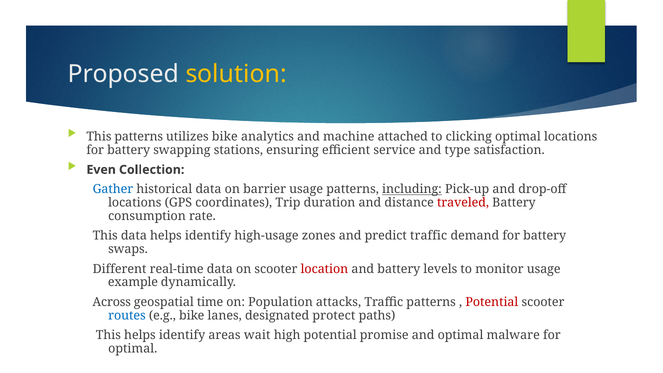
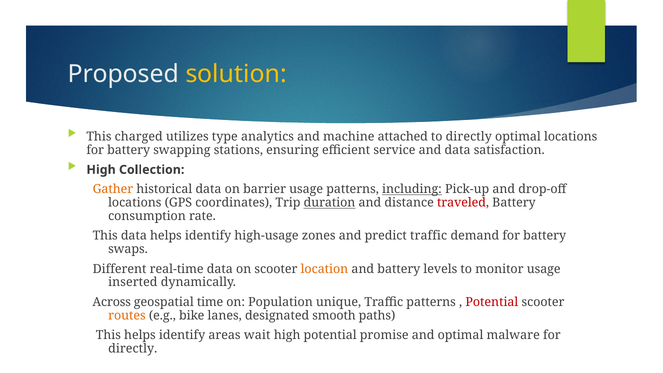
This patterns: patterns -> charged (139, 137)
utilizes bike: bike -> type (225, 137)
to clicking: clicking -> directly (469, 137)
and type: type -> data (458, 150)
Even: Even -> High (101, 170)
Gather colour: blue -> orange (113, 189)
duration underline: none -> present (330, 203)
location colour: red -> orange (324, 269)
example: example -> inserted (133, 282)
attacks: attacks -> unique (339, 302)
routes colour: blue -> orange (127, 315)
protect: protect -> smooth (334, 315)
optimal: optimal -> directly (133, 348)
